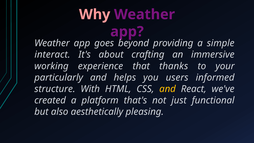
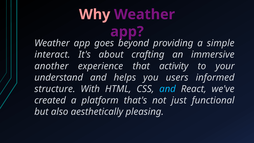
working: working -> another (51, 66)
thanks: thanks -> activity (174, 66)
particularly: particularly -> understand (59, 77)
and colour: yellow -> light blue (168, 89)
